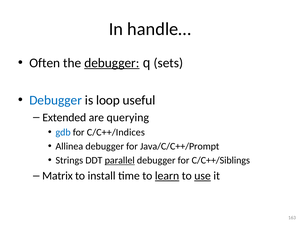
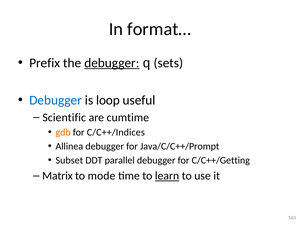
handle…: handle… -> format… (159, 29)
Often: Often -> Prefix (45, 63)
Extended: Extended -> Scientific (64, 118)
querying: querying -> cumtime (128, 118)
gdb colour: blue -> orange (63, 132)
Strings: Strings -> Subset (69, 160)
parallel underline: present -> none (120, 160)
C/C++/Siblings: C/C++/Siblings -> C/C++/Getting (221, 160)
install: install -> mode (102, 176)
use underline: present -> none (203, 176)
